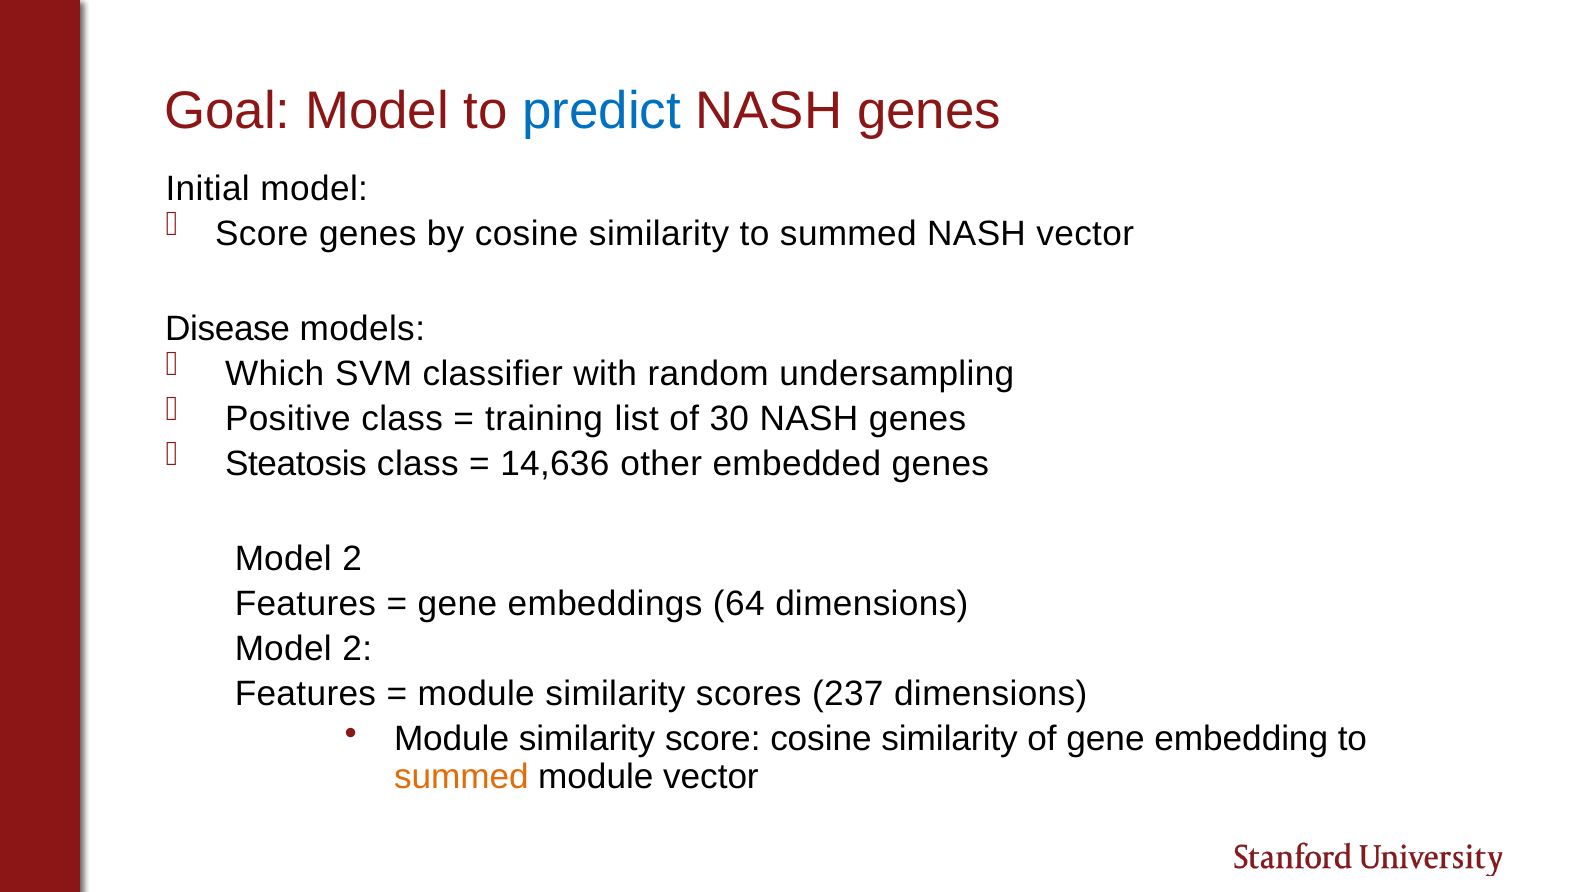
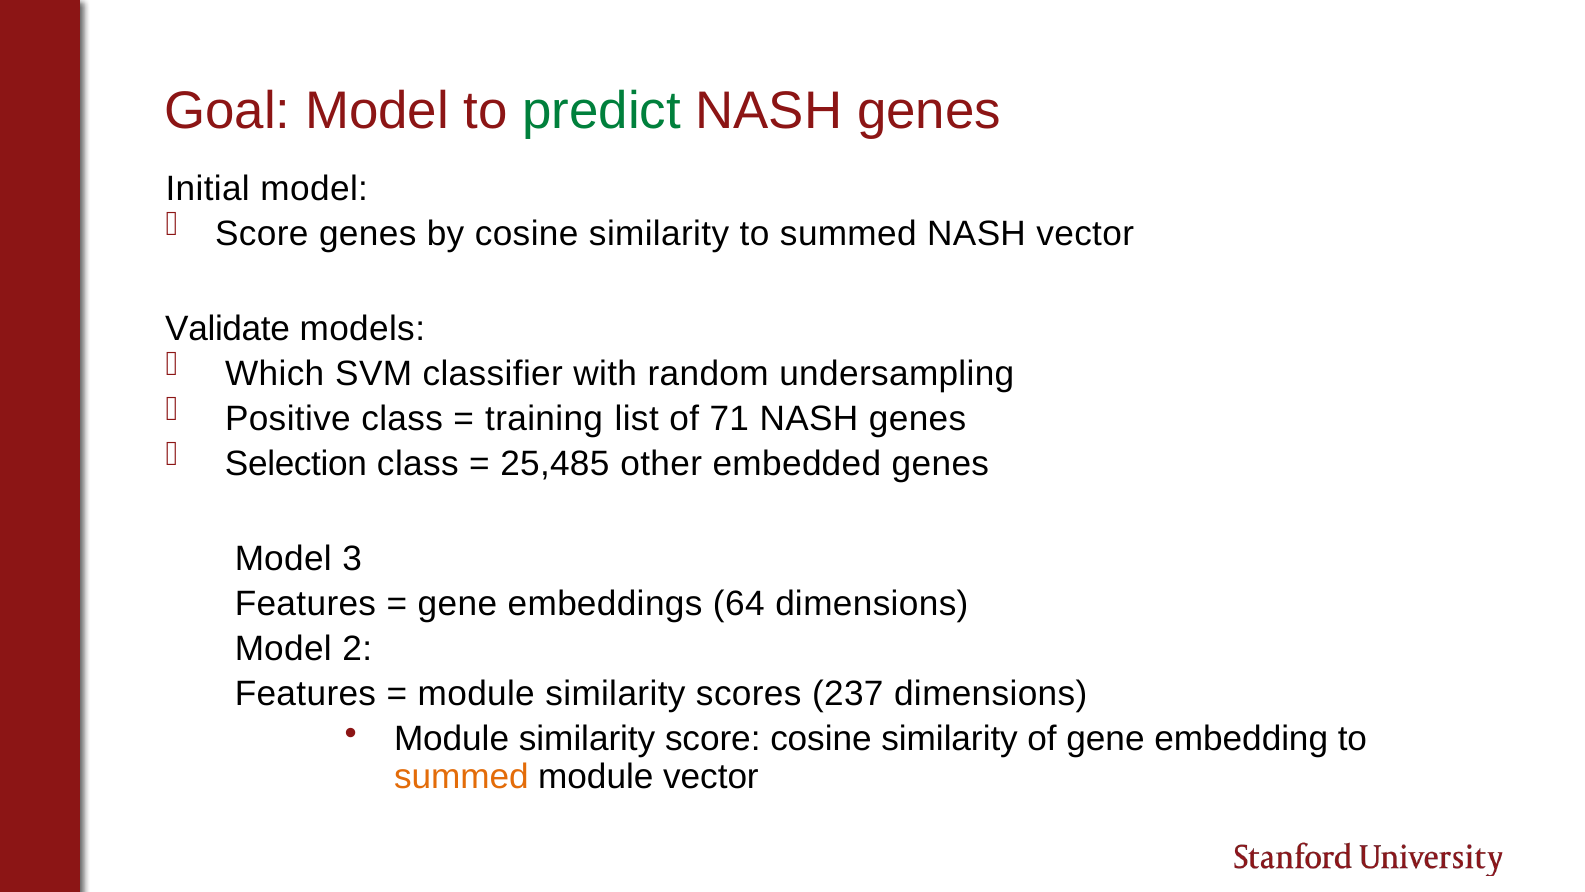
predict colour: blue -> green (602, 111)
Disease: Disease -> Validate (228, 329)
30: 30 -> 71 (729, 419)
Steatosis: Steatosis -> Selection (296, 464)
14,636: 14,636 -> 25,485 (555, 464)
2: 2 -> 3 (352, 558)
